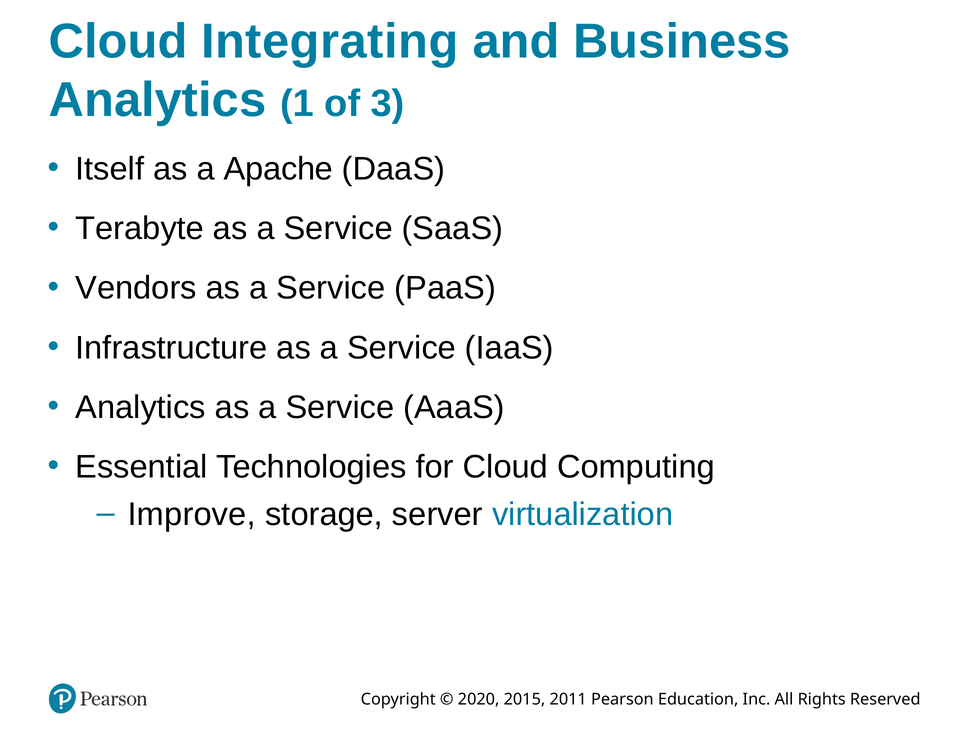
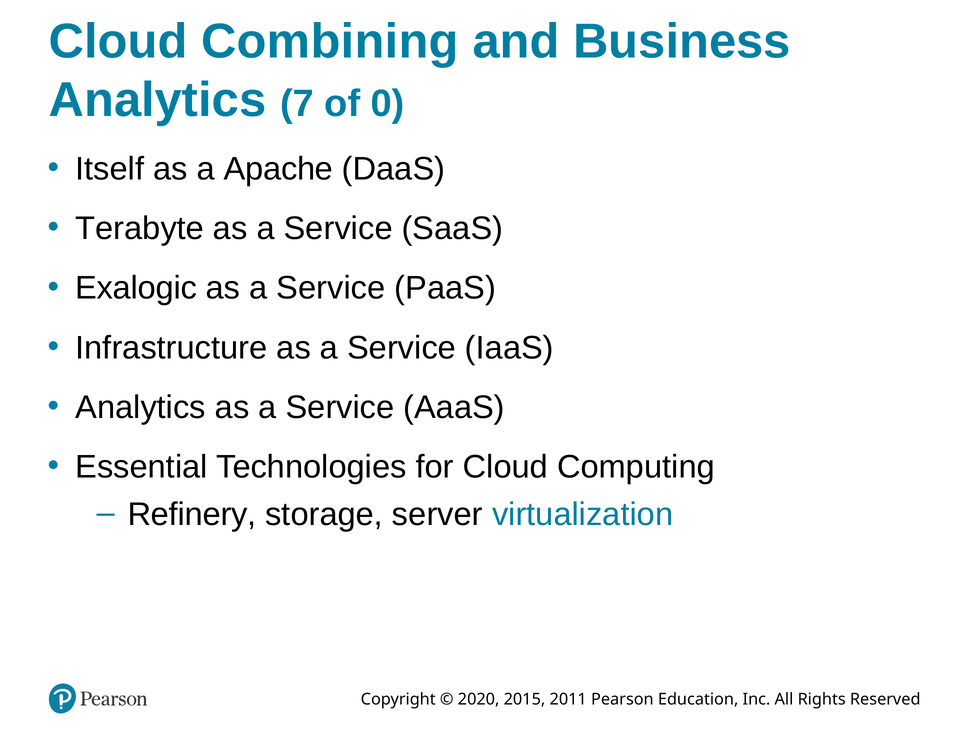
Integrating: Integrating -> Combining (330, 41)
1: 1 -> 7 (297, 104)
3: 3 -> 0 (388, 104)
Vendors: Vendors -> Exalogic (136, 288)
Improve: Improve -> Refinery (192, 514)
